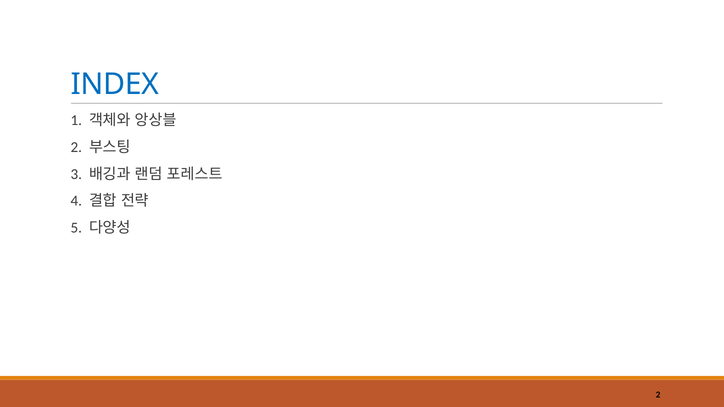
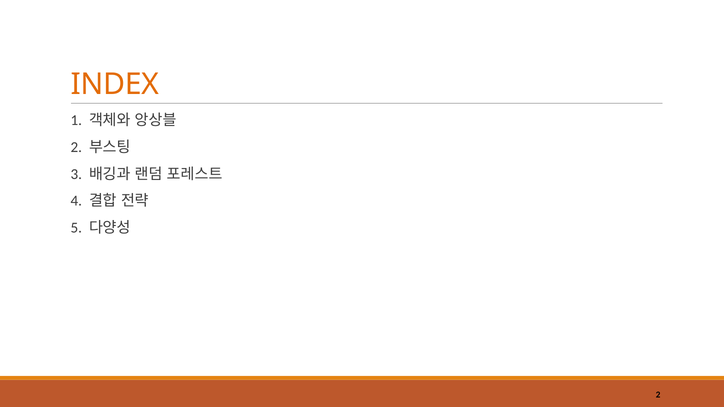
INDEX colour: blue -> orange (115, 84)
